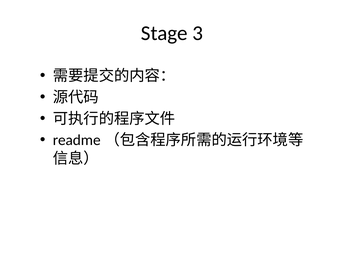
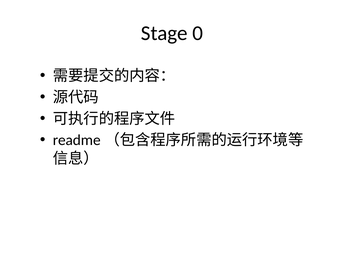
3: 3 -> 0 (198, 33)
